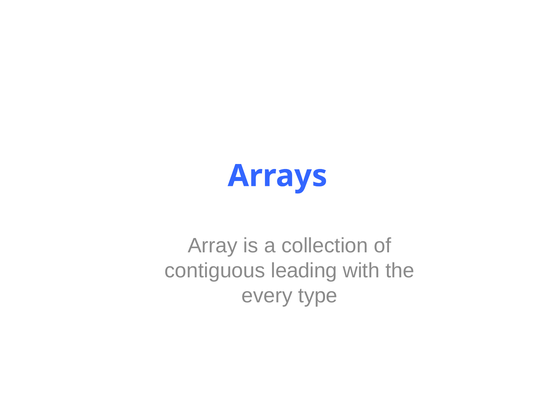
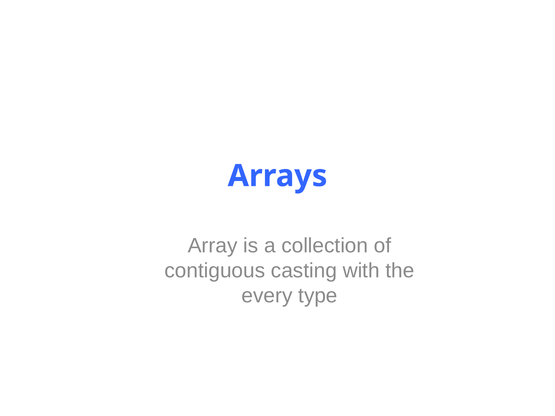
leading: leading -> casting (304, 271)
